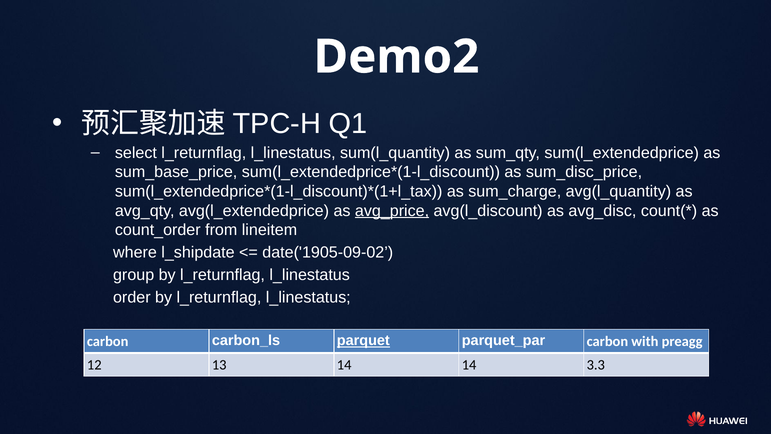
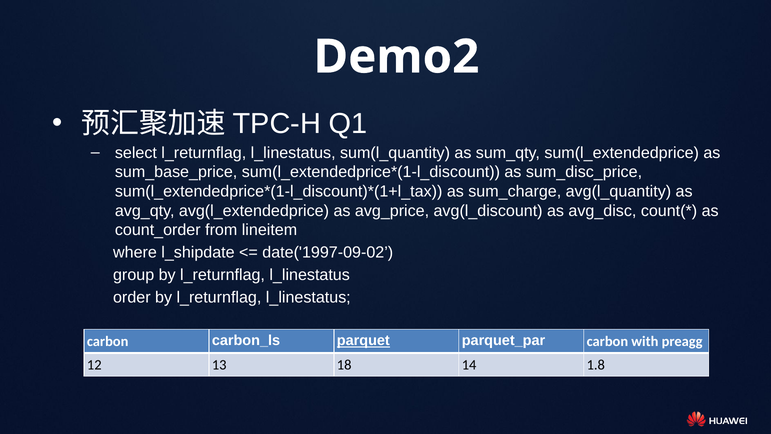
avg_price underline: present -> none (392, 211)
date('1905-09-02: date('1905-09-02 -> date('1997-09-02 (328, 252)
13 14: 14 -> 18 (344, 365)
3.3: 3.3 -> 1.8 (596, 365)
